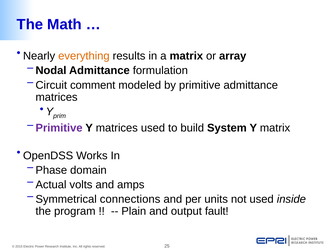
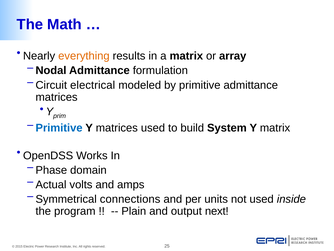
comment: comment -> electrical (93, 85)
Primitive colour: purple -> blue (59, 128)
fault: fault -> next (217, 211)
